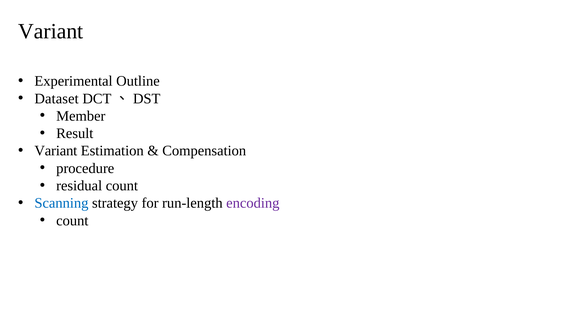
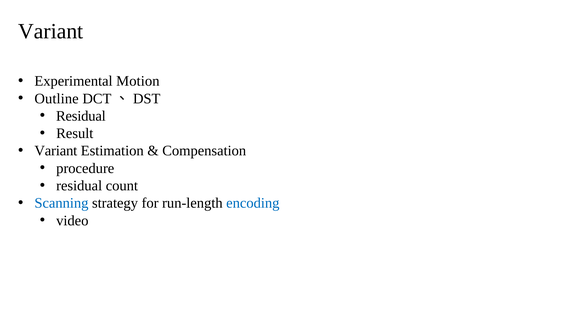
Outline: Outline -> Motion (138, 81)
Dataset: Dataset -> Outline (57, 98)
Member: Member -> Residual (81, 116)
encoding colour: purple -> blue (253, 203)
count: count -> video (72, 220)
